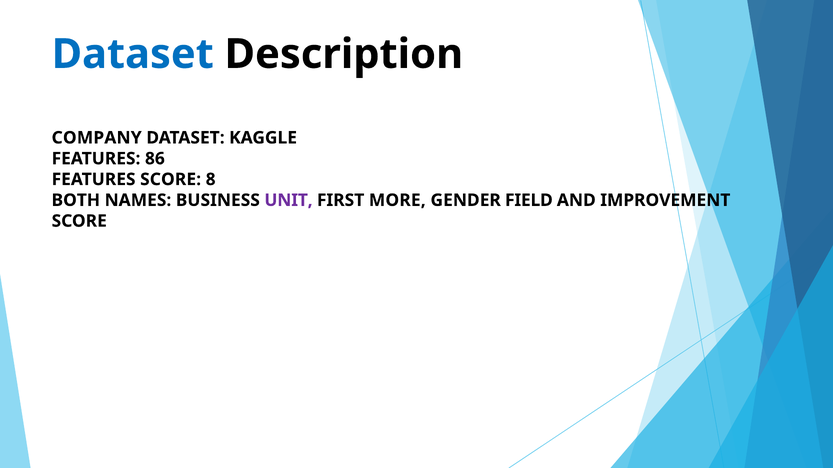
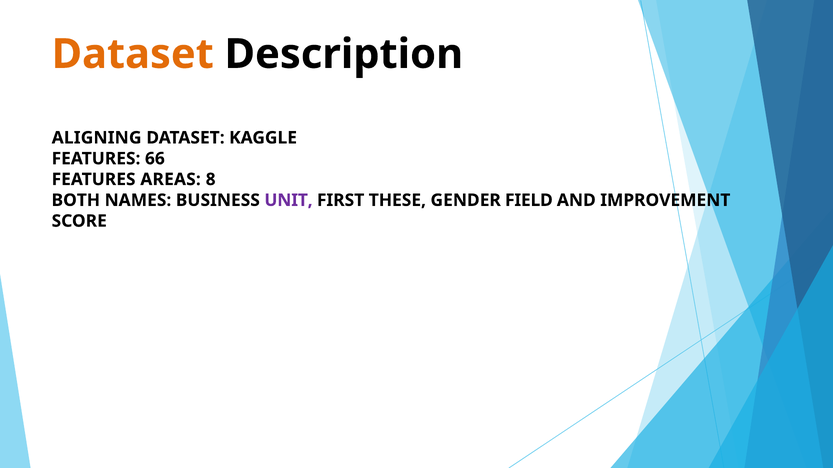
Dataset colour: blue -> orange (133, 54)
COMPANY: COMPANY -> ALIGNING (97, 138)
86: 86 -> 66 (155, 159)
FEATURES SCORE: SCORE -> AREAS (171, 180)
MORE: MORE -> THESE (397, 200)
